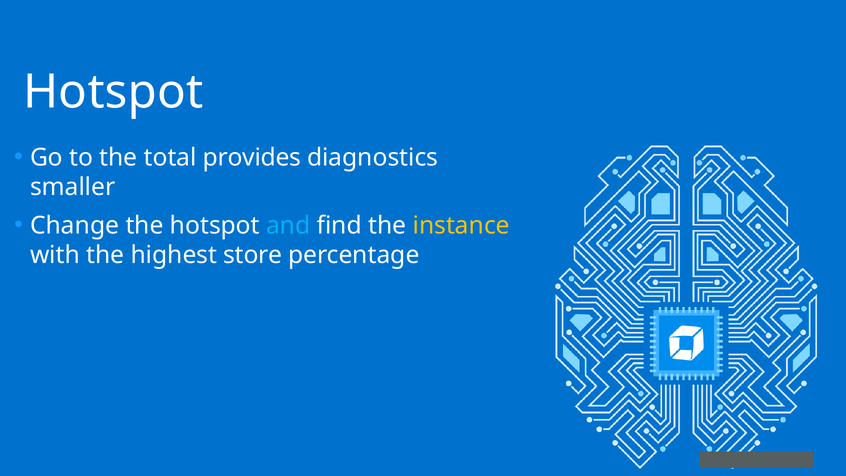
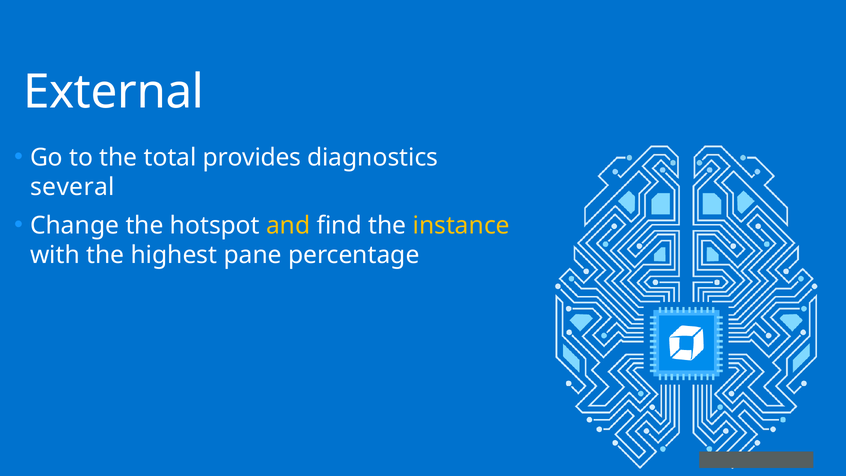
Hotspot: Hotspot -> External (114, 92)
smaller: smaller -> several (72, 187)
and colour: light blue -> yellow (288, 225)
store: store -> pane (253, 255)
